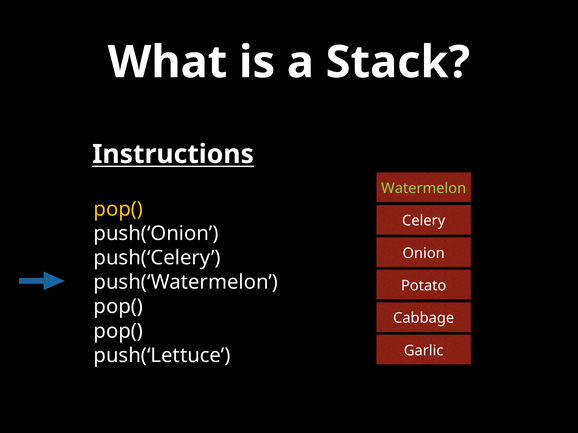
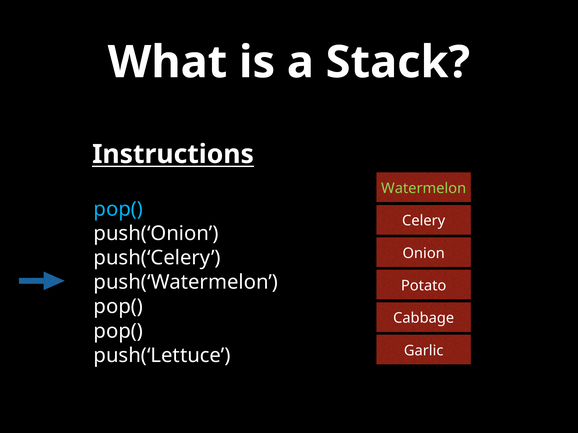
pop( colour: yellow -> light blue (118, 209)
